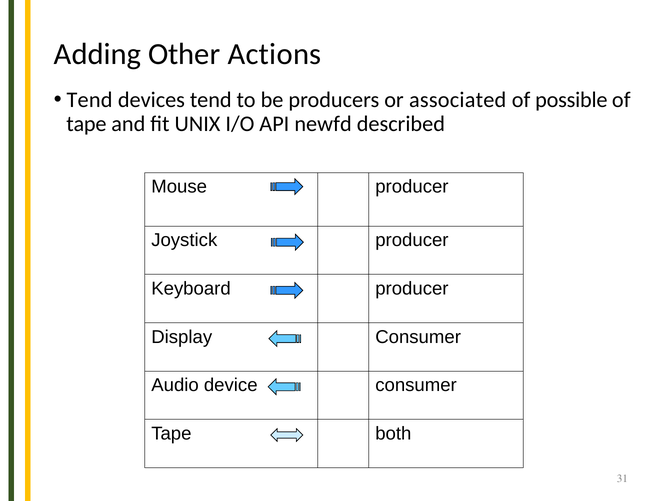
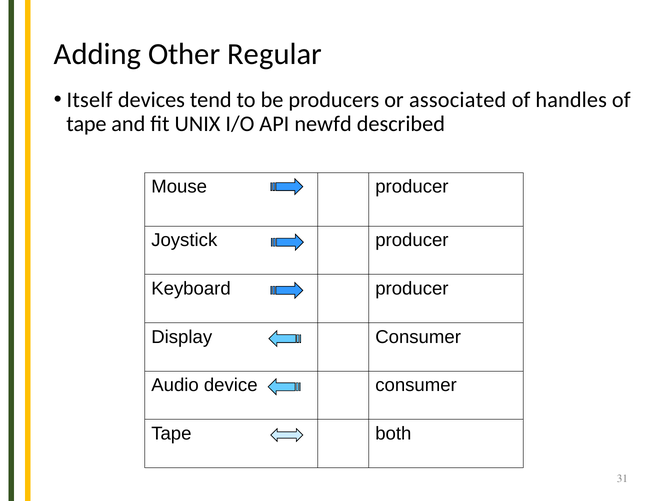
Actions: Actions -> Regular (275, 54)
Tend: Tend -> Itself (90, 100)
possible: possible -> handles (571, 100)
